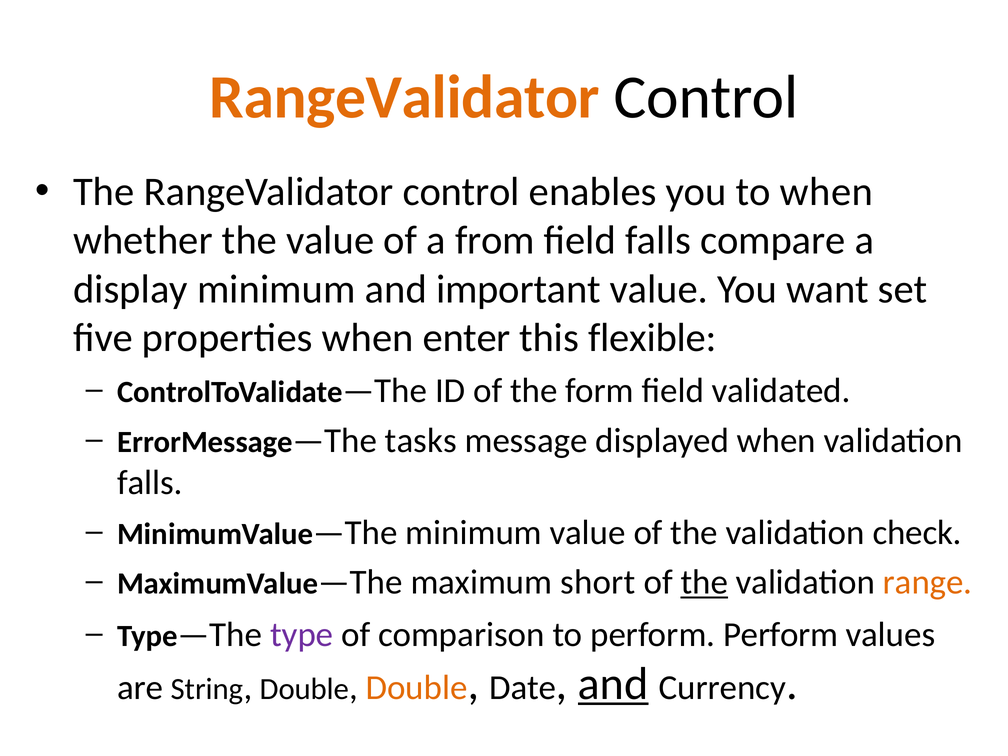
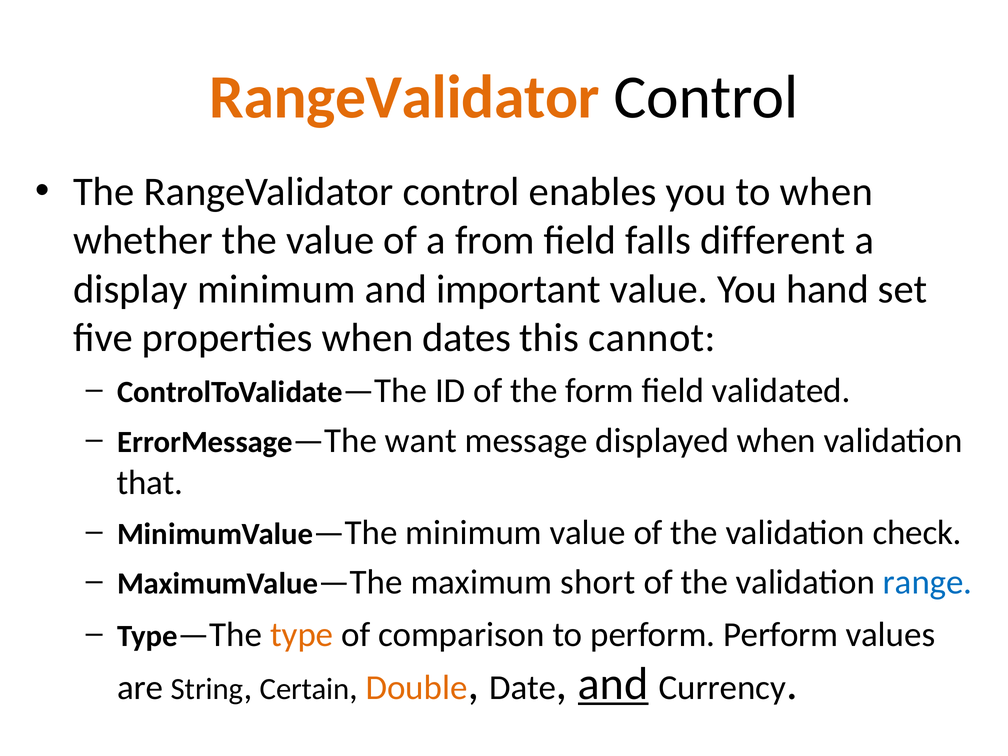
compare: compare -> different (773, 241)
want: want -> hand (827, 289)
enter: enter -> dates (467, 338)
flexible: flexible -> cannot (652, 338)
tasks: tasks -> want (421, 441)
falls: falls -> that (150, 483)
the underline: present -> none (704, 582)
range colour: orange -> blue (927, 582)
type colour: purple -> orange (302, 634)
Double: Double -> Certain (305, 689)
